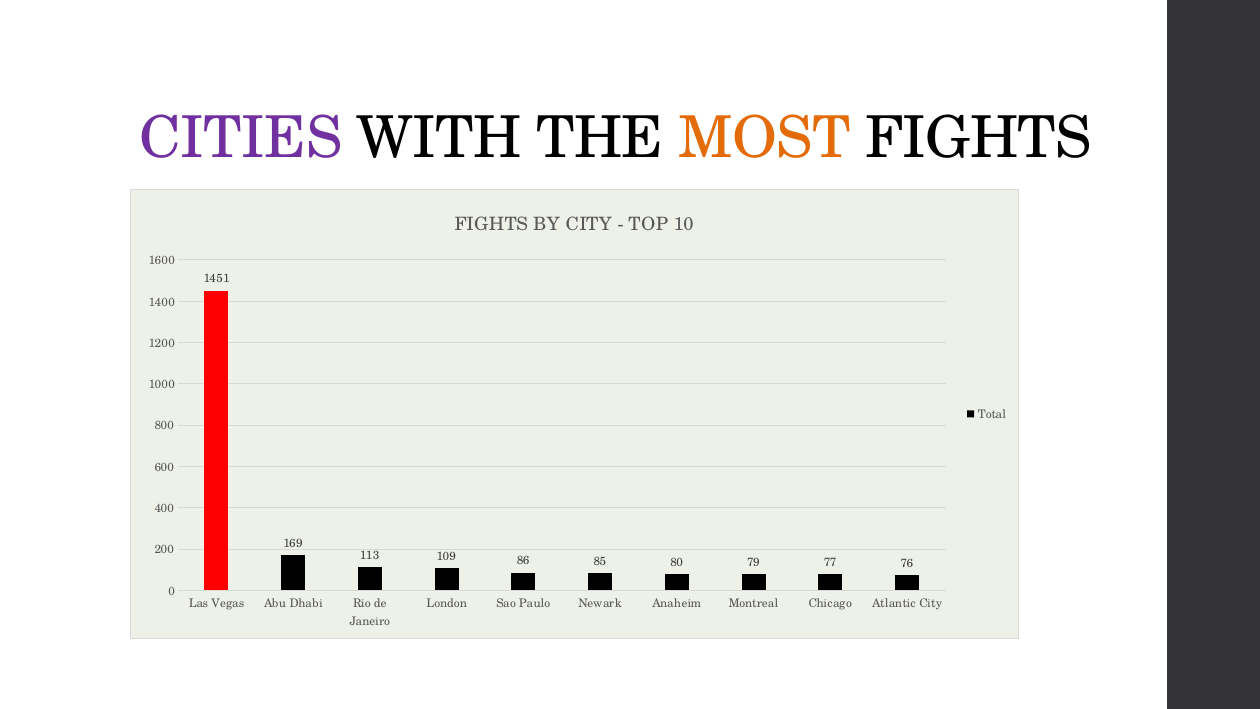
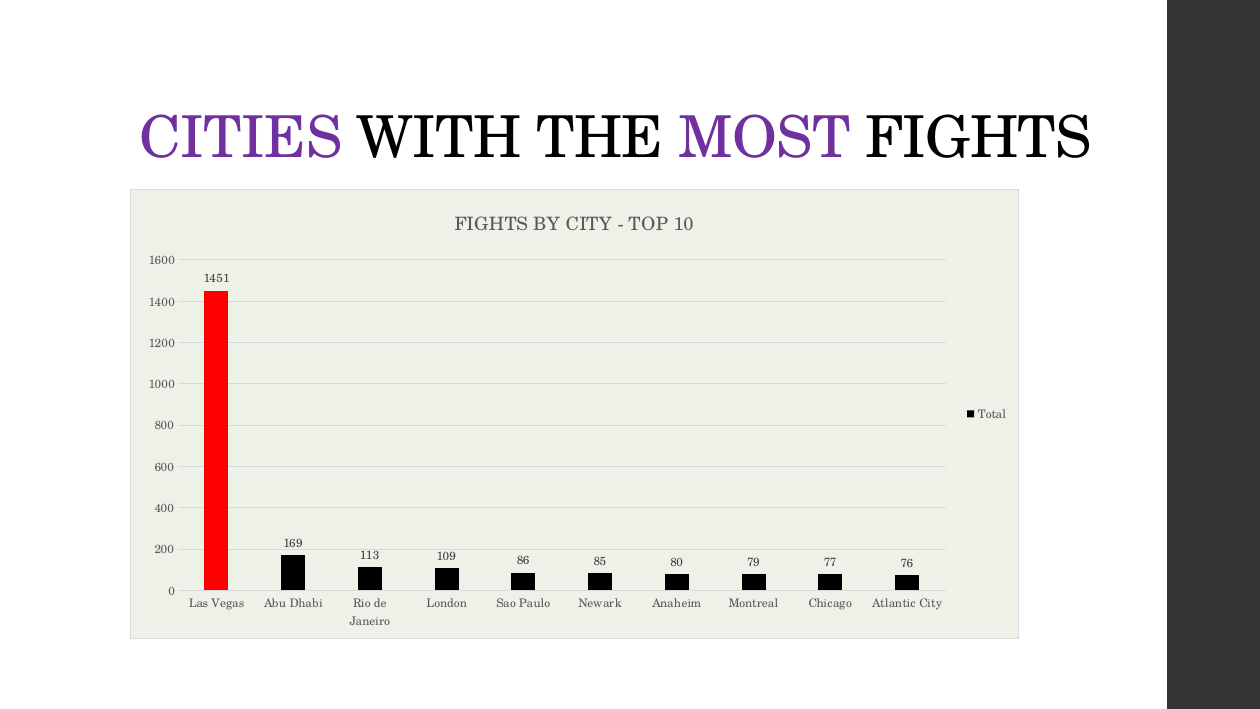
MOST colour: orange -> purple (764, 139)
